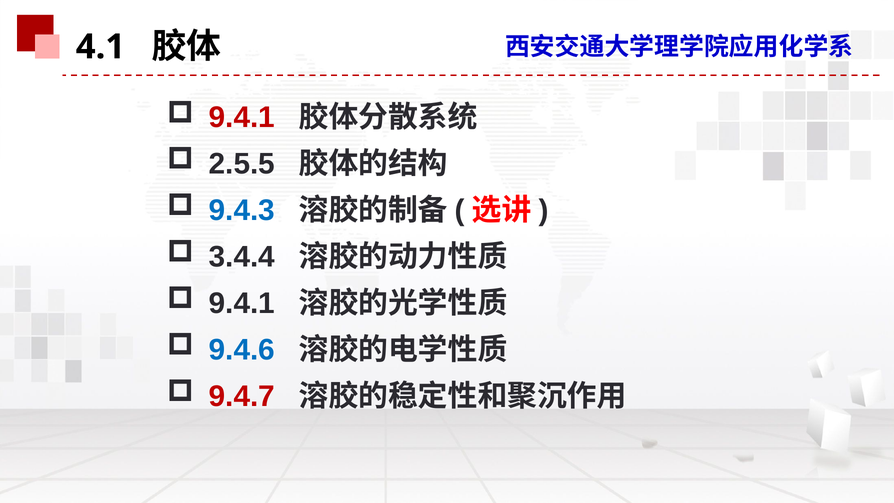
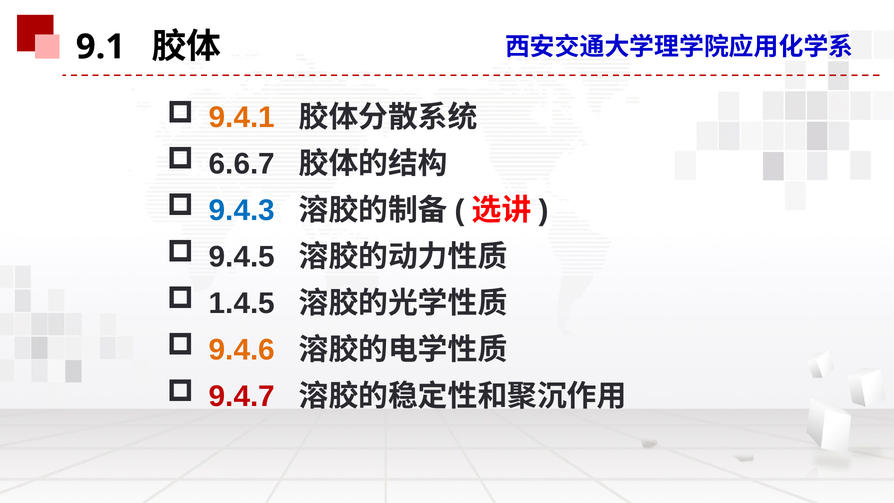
4.1: 4.1 -> 9.1 (100, 47)
9.4.1 colour: red -> orange (242, 118)
2.5.5: 2.5.5 -> 6.6.7 (242, 164)
3.4.4: 3.4.4 -> 9.4.5 (242, 257)
9.4.1: 9.4.1 -> 1.4.5 (242, 303)
9.4.6 colour: blue -> orange (242, 350)
